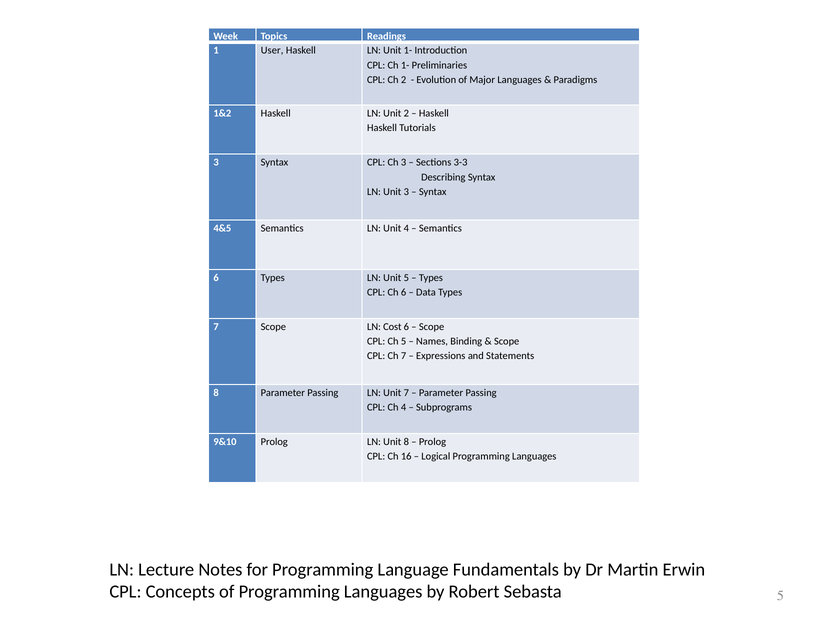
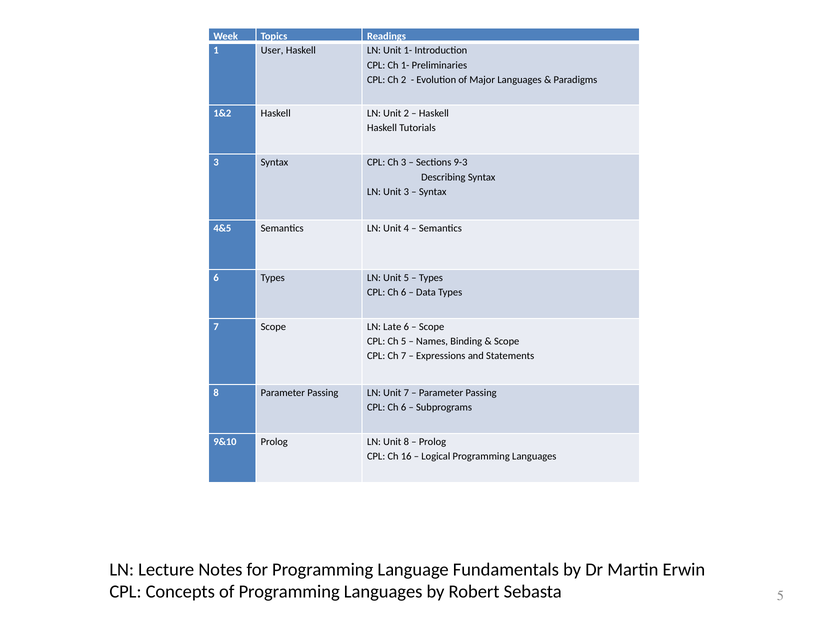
3-3: 3-3 -> 9-3 (461, 163)
Cost: Cost -> Late (392, 327)
4: 4 -> 6 (404, 408)
